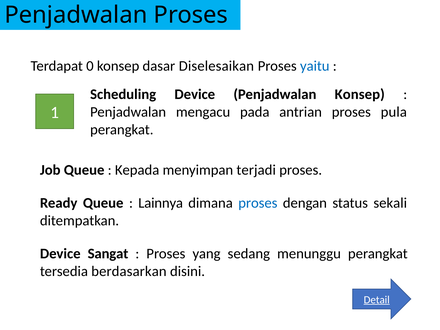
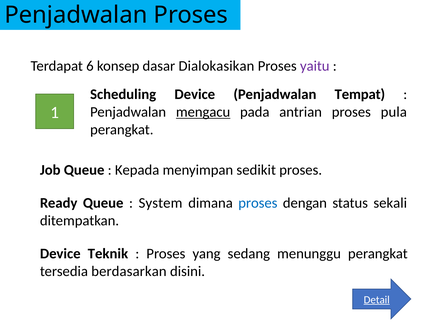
0: 0 -> 6 (90, 66)
Diselesaikan: Diselesaikan -> Dialokasikan (216, 66)
yaitu colour: blue -> purple (315, 66)
Penjadwalan Konsep: Konsep -> Tempat (360, 94)
mengacu underline: none -> present (203, 112)
terjadi: terjadi -> sedikit (256, 170)
Lainnya: Lainnya -> System (161, 203)
Sangat: Sangat -> Teknik (108, 254)
